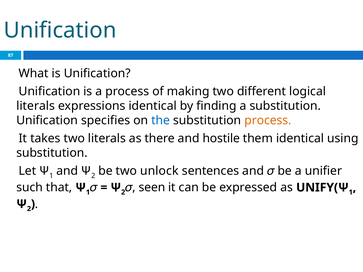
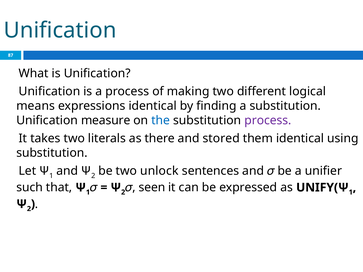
literals: literals -> means (36, 106)
specifies: specifies -> measure (106, 121)
process colour: orange -> purple (268, 121)
hostile: hostile -> stored (221, 139)
